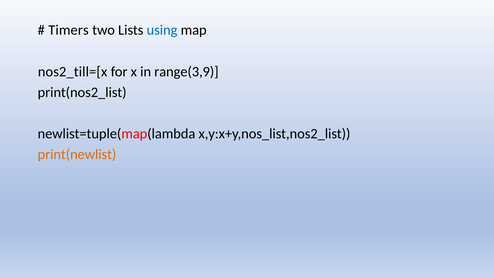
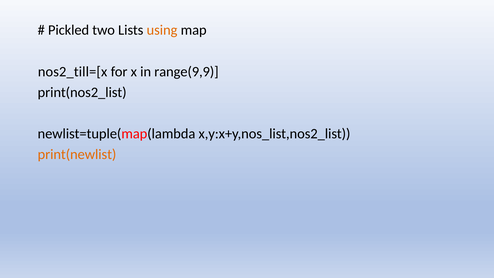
Timers: Timers -> Pickled (69, 30)
using colour: blue -> orange (162, 30)
range(3,9: range(3,9 -> range(9,9 (186, 72)
